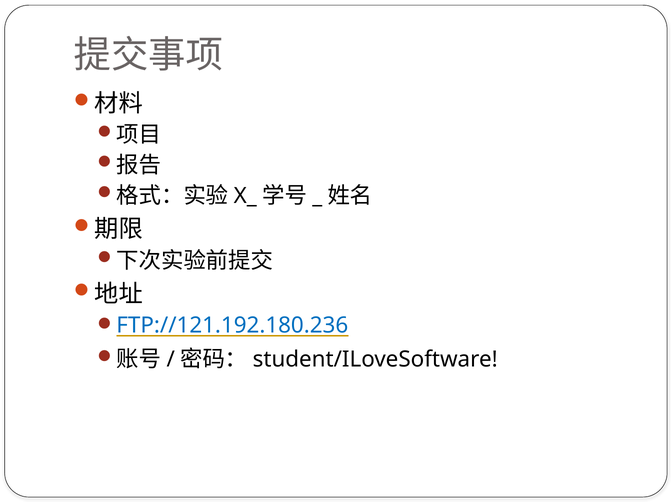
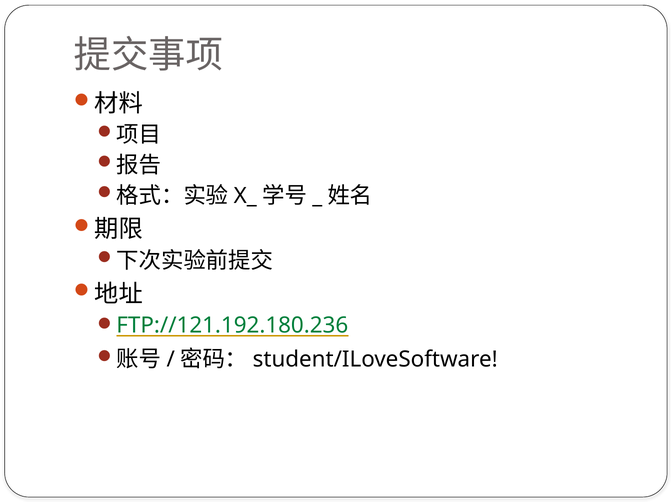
FTP://121.192.180.236 colour: blue -> green (232, 326)
